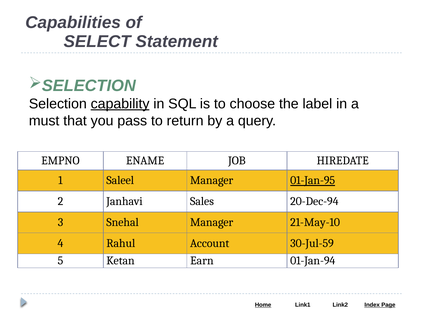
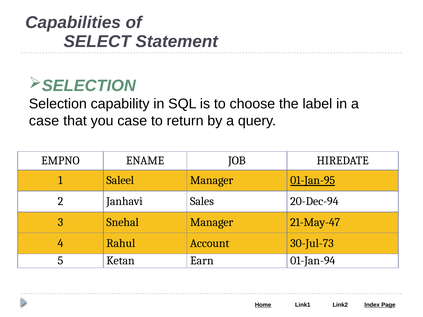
capability underline: present -> none (120, 104)
must: must -> case (44, 121)
you pass: pass -> case (132, 121)
21-May-10: 21-May-10 -> 21-May-47 (315, 222)
30-Jul-59: 30-Jul-59 -> 30-Jul-73 (312, 243)
